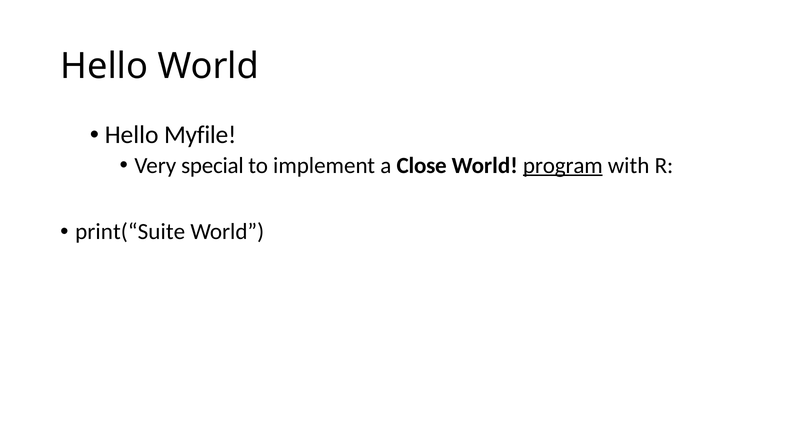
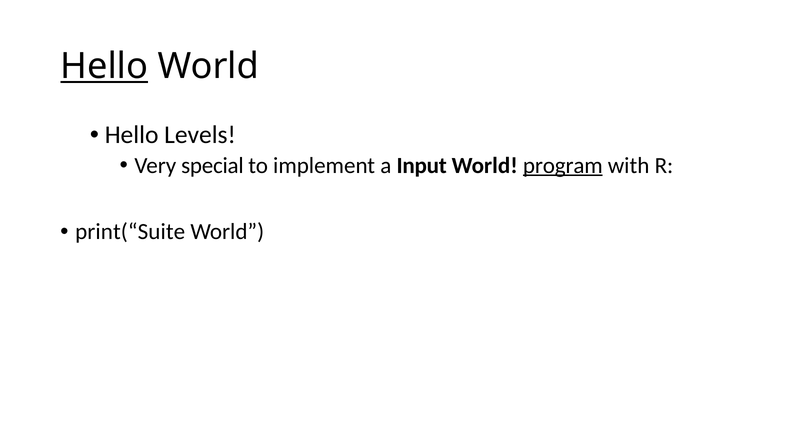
Hello underline: none -> present (104, 66)
Myfile: Myfile -> Levels (200, 135)
Close: Close -> Input (422, 165)
